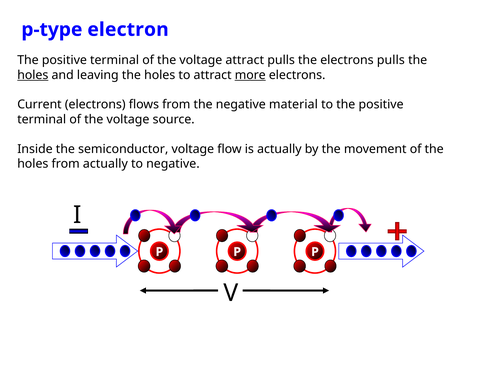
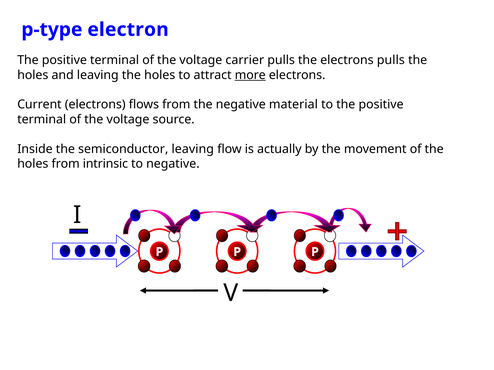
voltage attract: attract -> carrier (245, 60)
holes underline: present -> none (33, 75)
semiconductor voltage: voltage -> leaving (193, 149)
from actually: actually -> intrinsic (105, 164)
